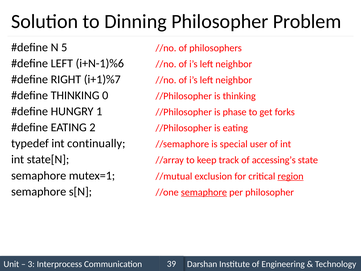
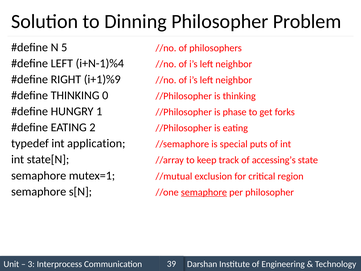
i+N-1)%6: i+N-1)%6 -> i+N-1)%4 (100, 63)
i+1)%7: i+1)%7 -> i+1)%9 (102, 79)
continually: continually -> application (96, 143)
user: user -> puts (259, 144)
region underline: present -> none (291, 176)
